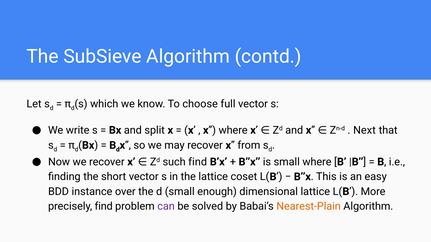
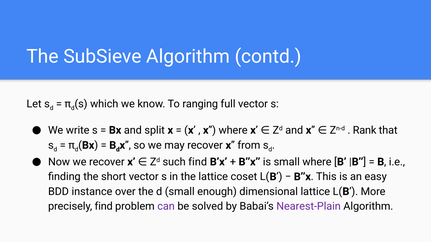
choose: choose -> ranging (200, 104)
Next: Next -> Rank (365, 130)
Nearest-Plain colour: orange -> purple (309, 207)
